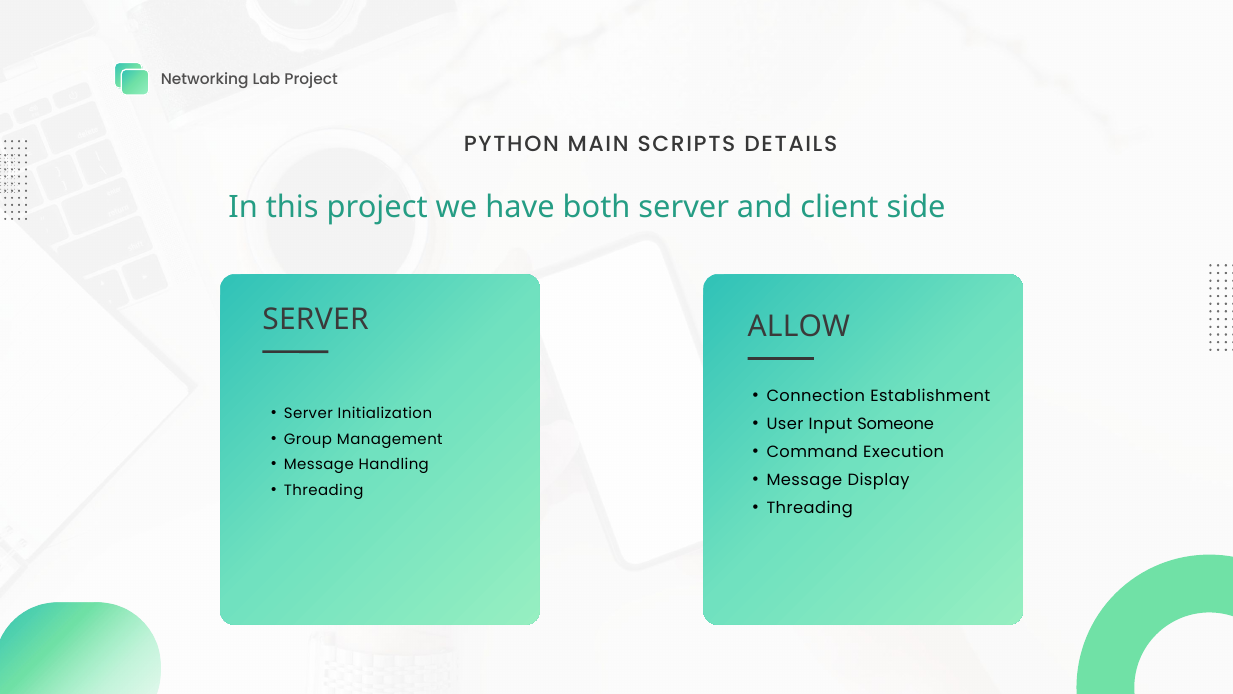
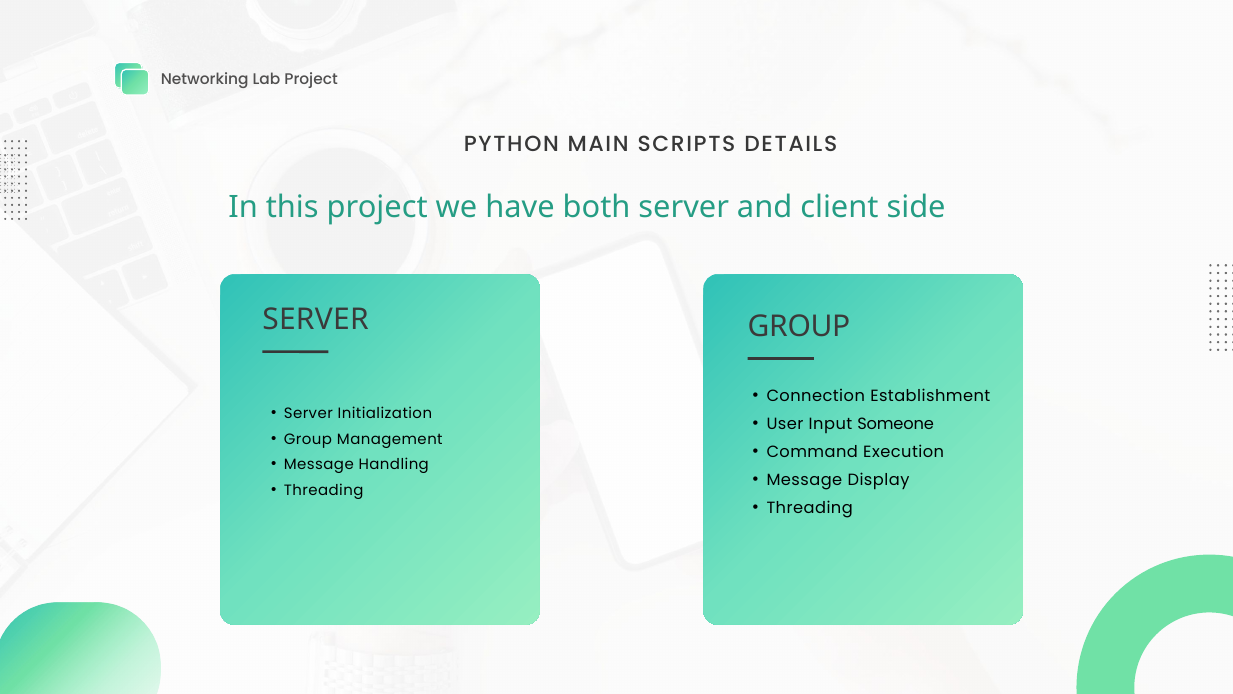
SERVER ALLOW: ALLOW -> GROUP (799, 326)
